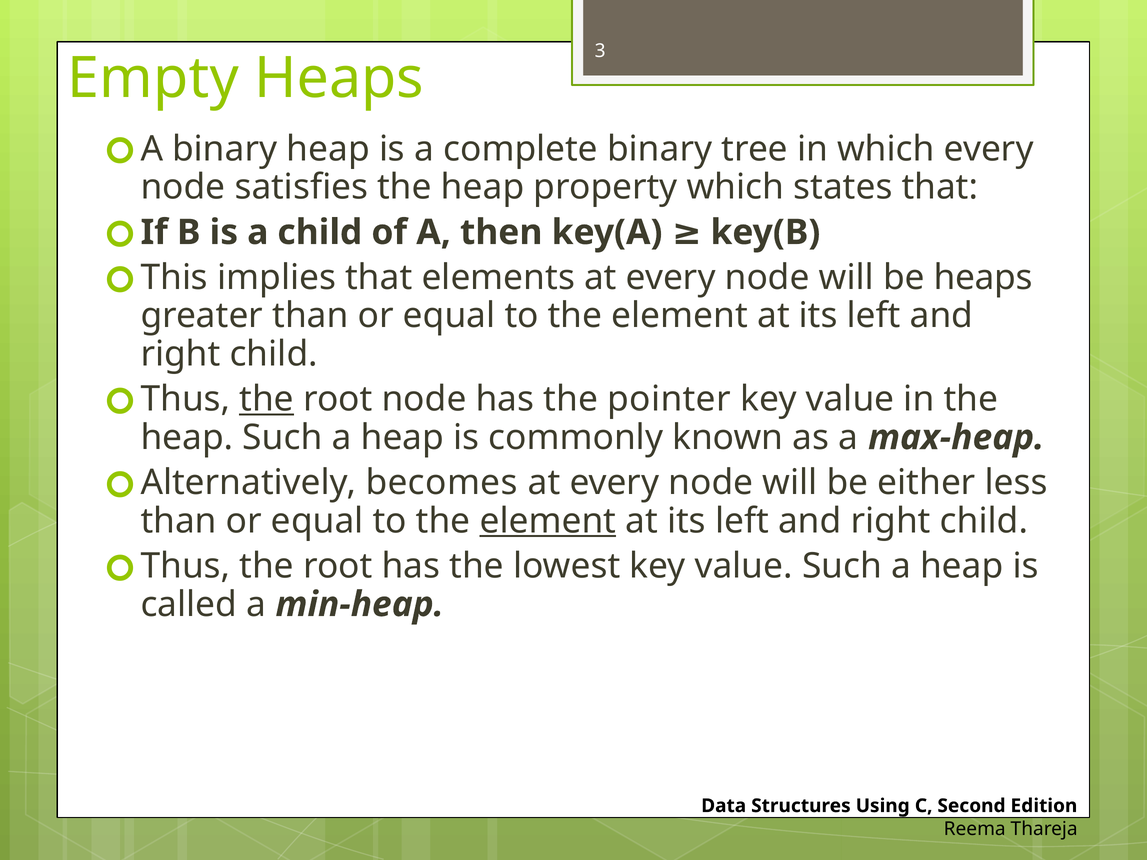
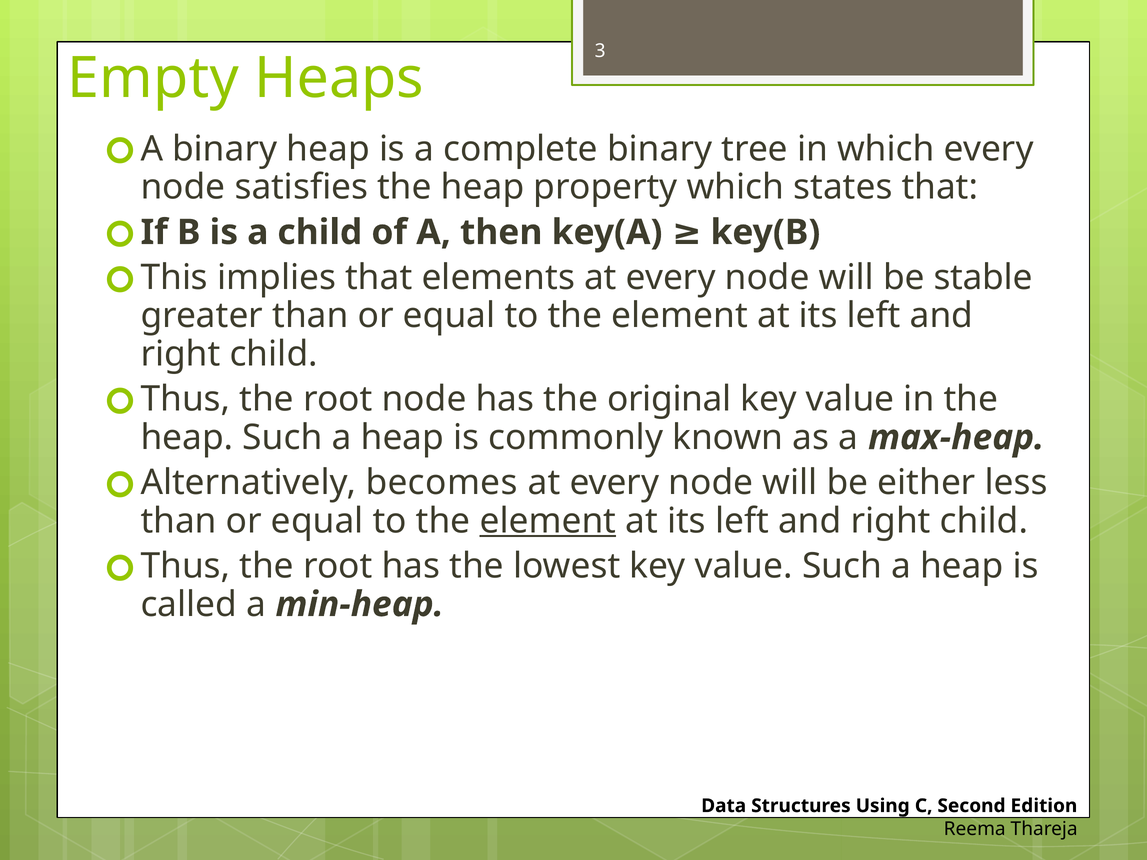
be heaps: heaps -> stable (983, 278)
the underline: present -> none (267, 399)
pointer: pointer -> original (669, 399)
